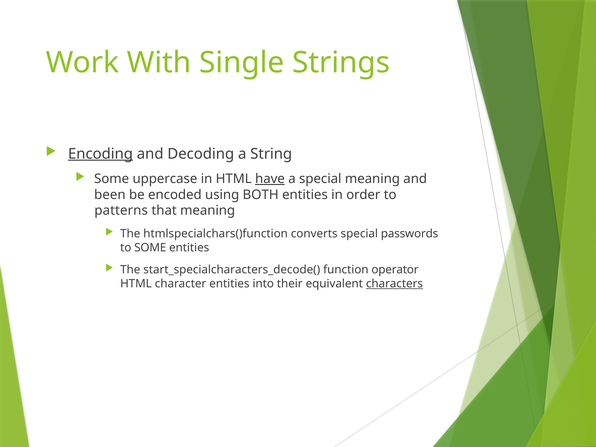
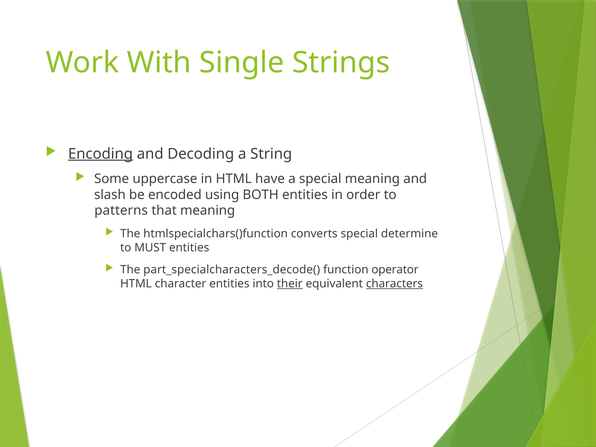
have underline: present -> none (270, 179)
been: been -> slash (110, 195)
passwords: passwords -> determine (409, 234)
to SOME: SOME -> MUST (150, 248)
start_specialcharacters_decode(: start_specialcharacters_decode( -> part_specialcharacters_decode( (232, 270)
their underline: none -> present (290, 284)
